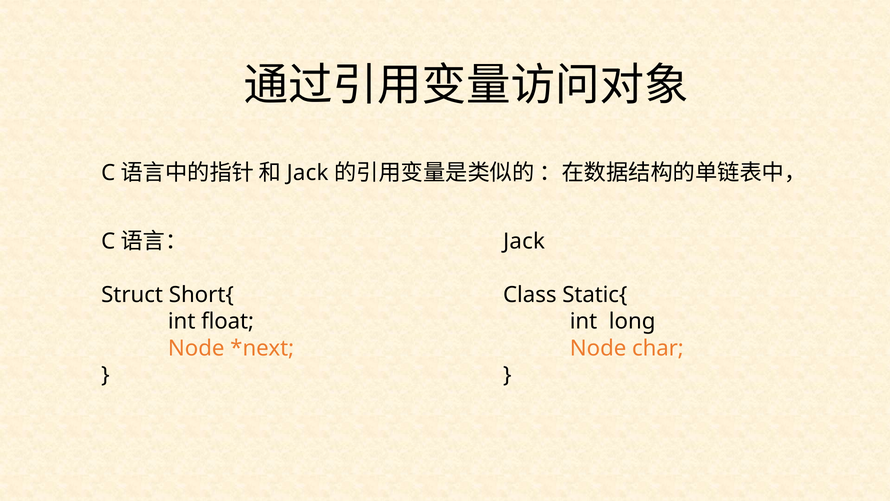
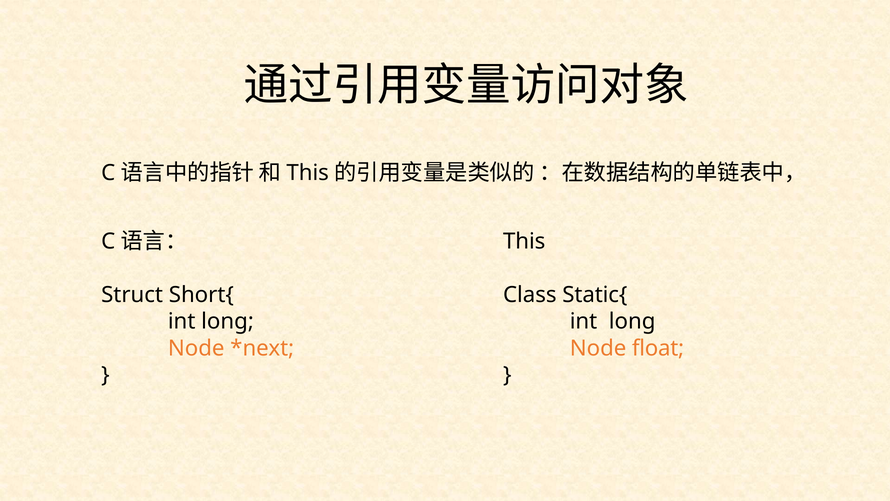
Jack: Jack -> This (308, 173)
Jack: Jack -> This (524, 241)
float: float -> long (228, 321)
char: char -> float (658, 348)
